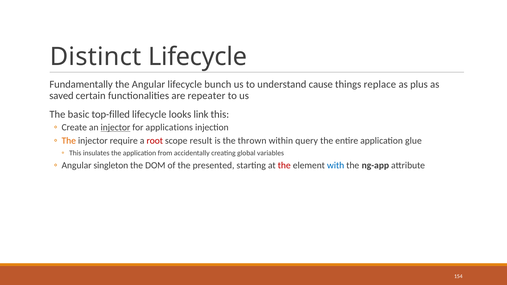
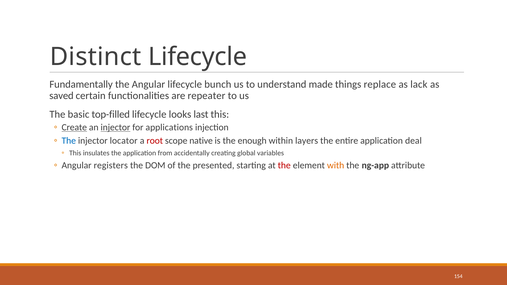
cause: cause -> made (321, 84)
plus: plus -> lack (419, 84)
link: link -> last (201, 115)
Create underline: none -> present (74, 127)
The colour: orange -> blue (69, 141)
require: require -> locator (124, 141)
result: result -> native (201, 141)
thrown: thrown -> enough (252, 141)
query: query -> layers (307, 141)
glue: glue -> deal (413, 141)
singleton: singleton -> registers (111, 166)
with colour: blue -> orange (336, 166)
